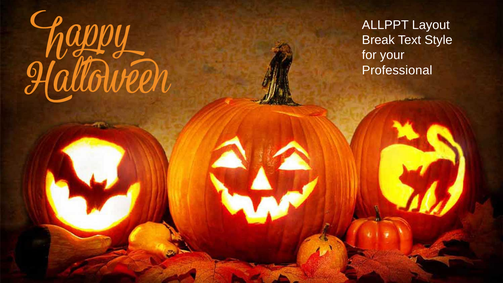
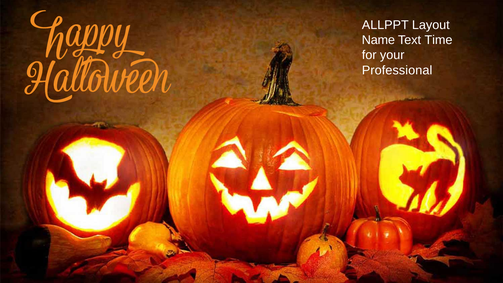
Break: Break -> Name (378, 40)
Style: Style -> Time (438, 40)
